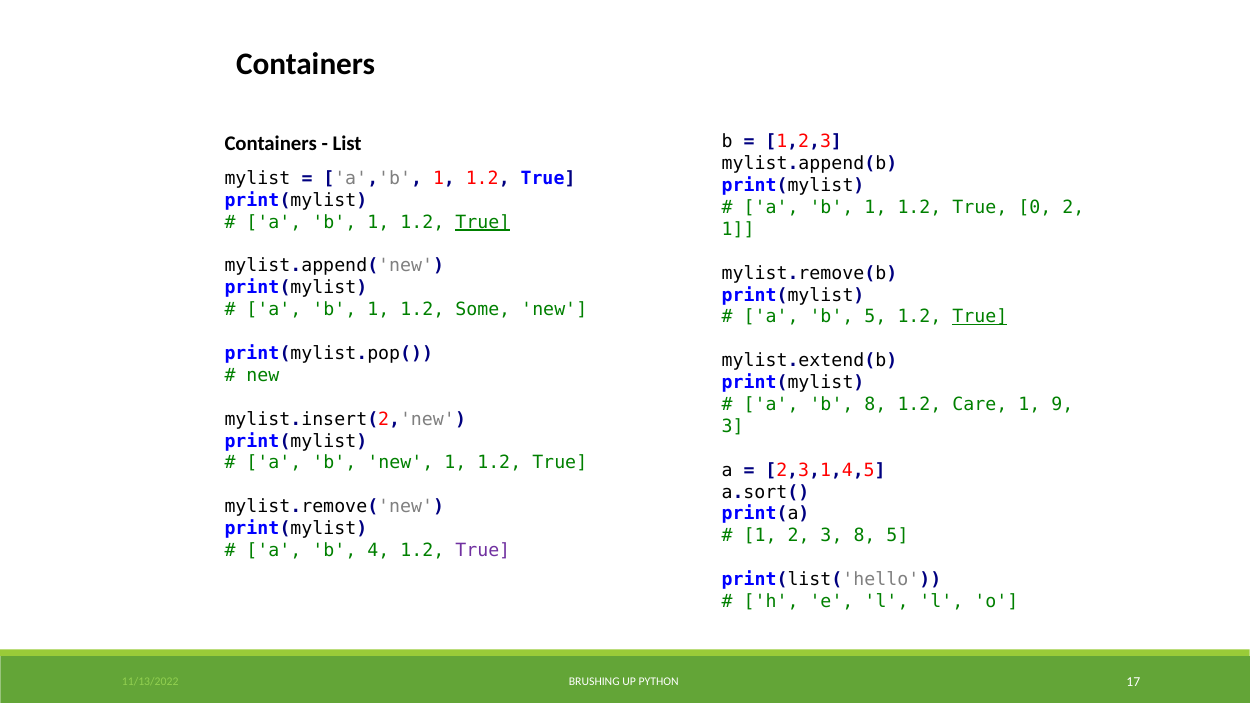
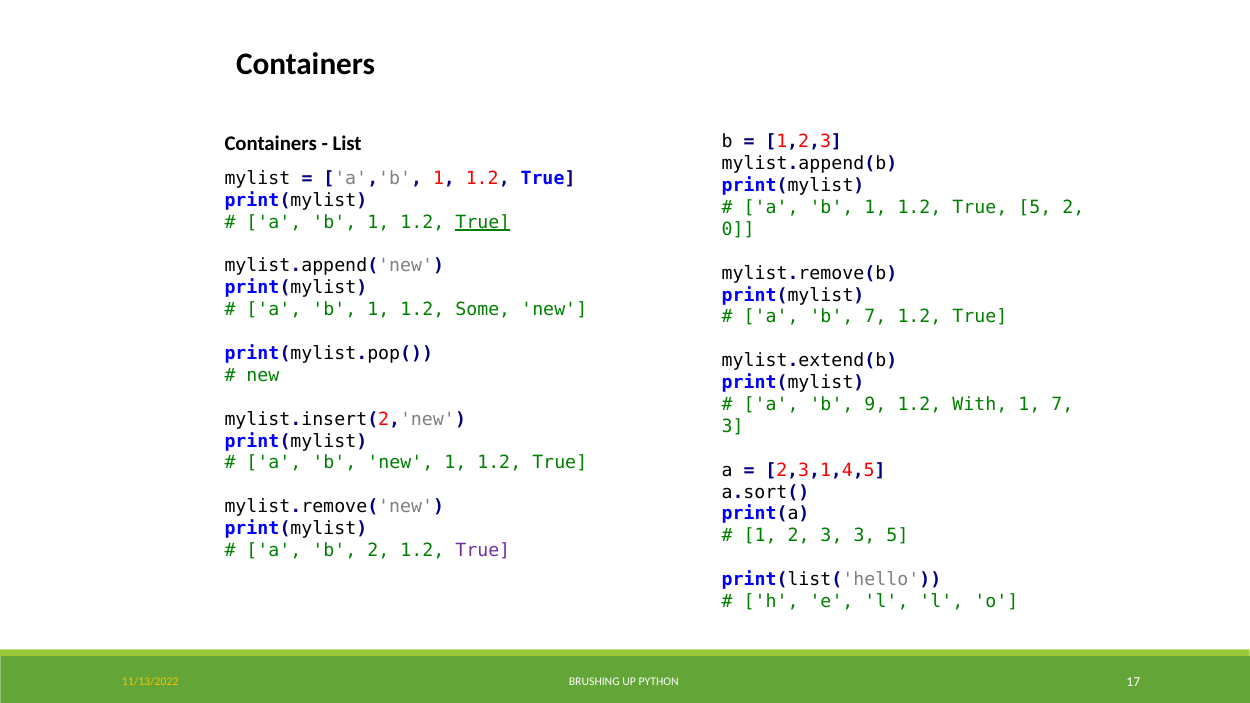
True 0: 0 -> 5 (1035, 208)
1: 1 -> 0 (738, 229)
b 5: 5 -> 7 (875, 317)
True underline: present -> none (980, 317)
b 8: 8 -> 9 (875, 405)
Care: Care -> With (980, 405)
1 9: 9 -> 7 (1062, 405)
3 8: 8 -> 3 (864, 536)
b 4: 4 -> 2 (378, 550)
11/13/2022 colour: light green -> yellow (150, 682)
